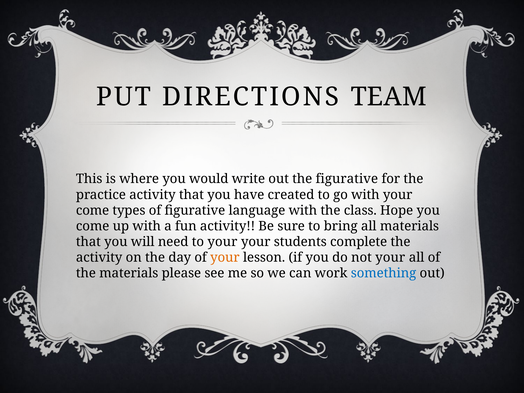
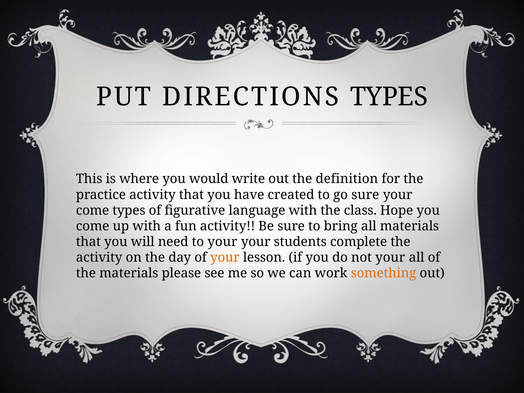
DIRECTIONS TEAM: TEAM -> TYPES (389, 97)
the figurative: figurative -> definition (347, 179)
go with: with -> sure (365, 195)
something colour: blue -> orange (384, 273)
